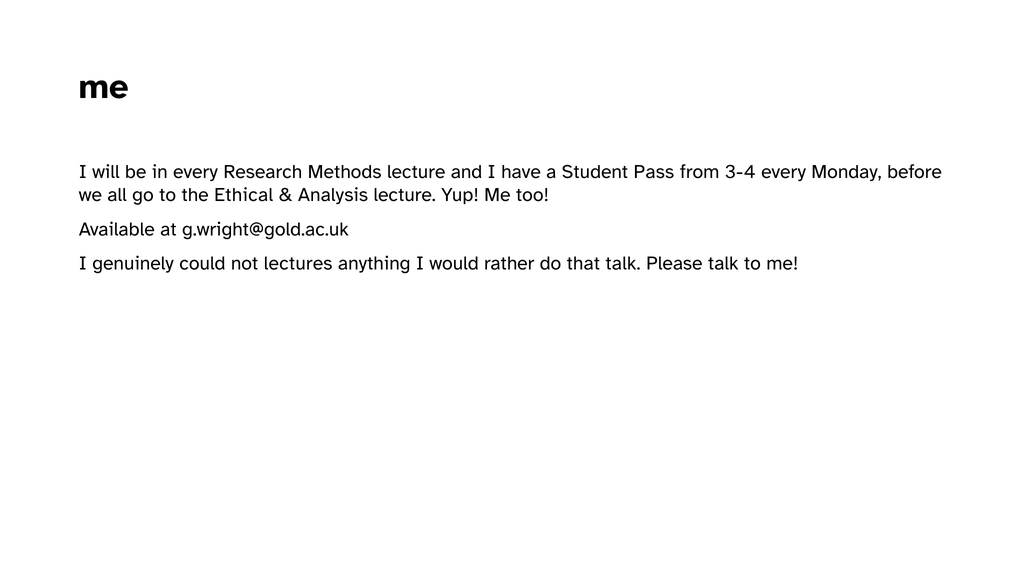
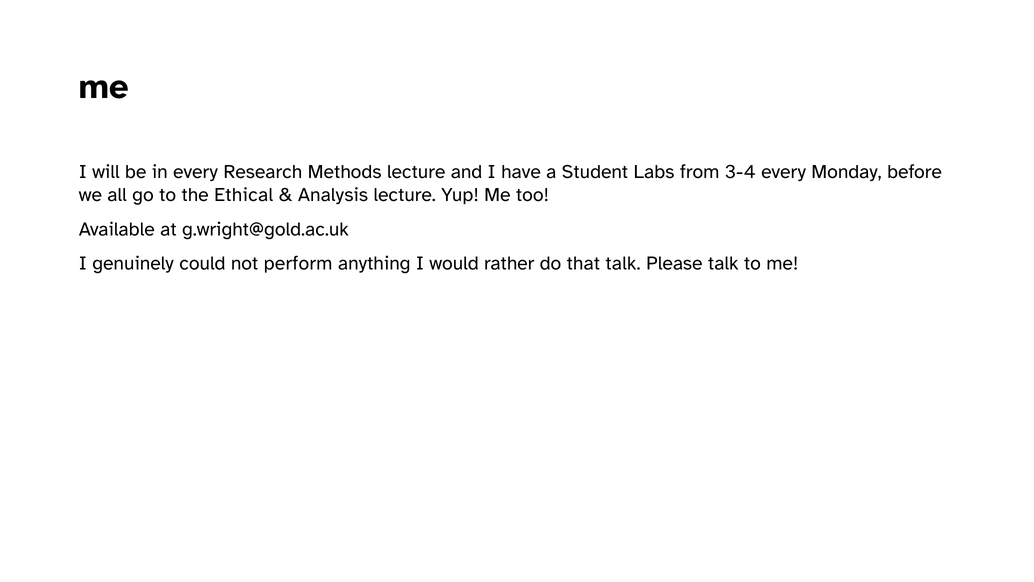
Pass: Pass -> Labs (654, 172)
lectures: lectures -> perform (298, 263)
